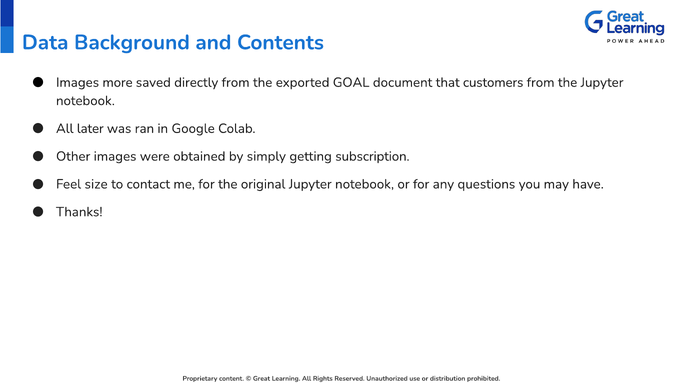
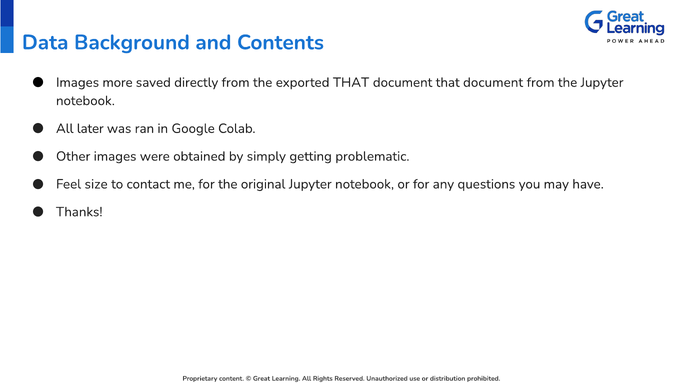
exported GOAL: GOAL -> THAT (351, 82)
document that customers: customers -> document (493, 82)
subscription: subscription -> problematic (372, 156)
